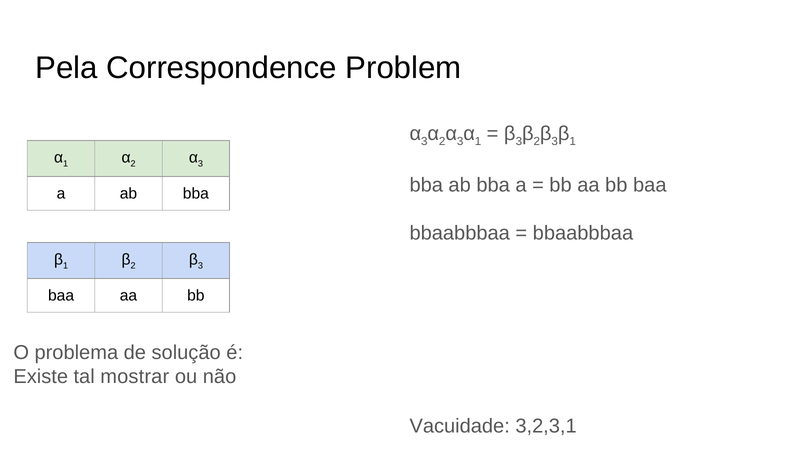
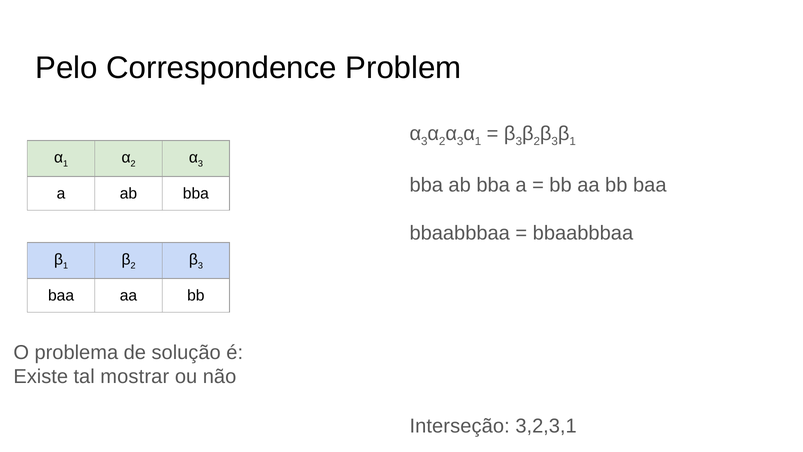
Pela: Pela -> Pelo (67, 68)
Vacuidade: Vacuidade -> Interseção (460, 426)
